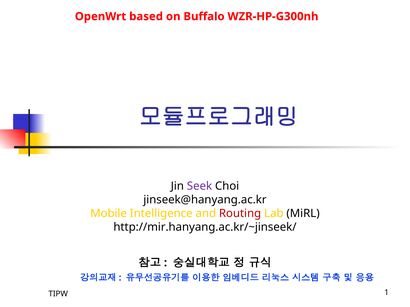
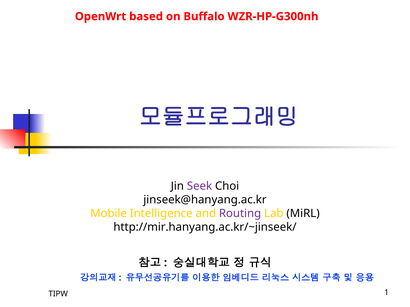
Routing colour: red -> purple (240, 214)
